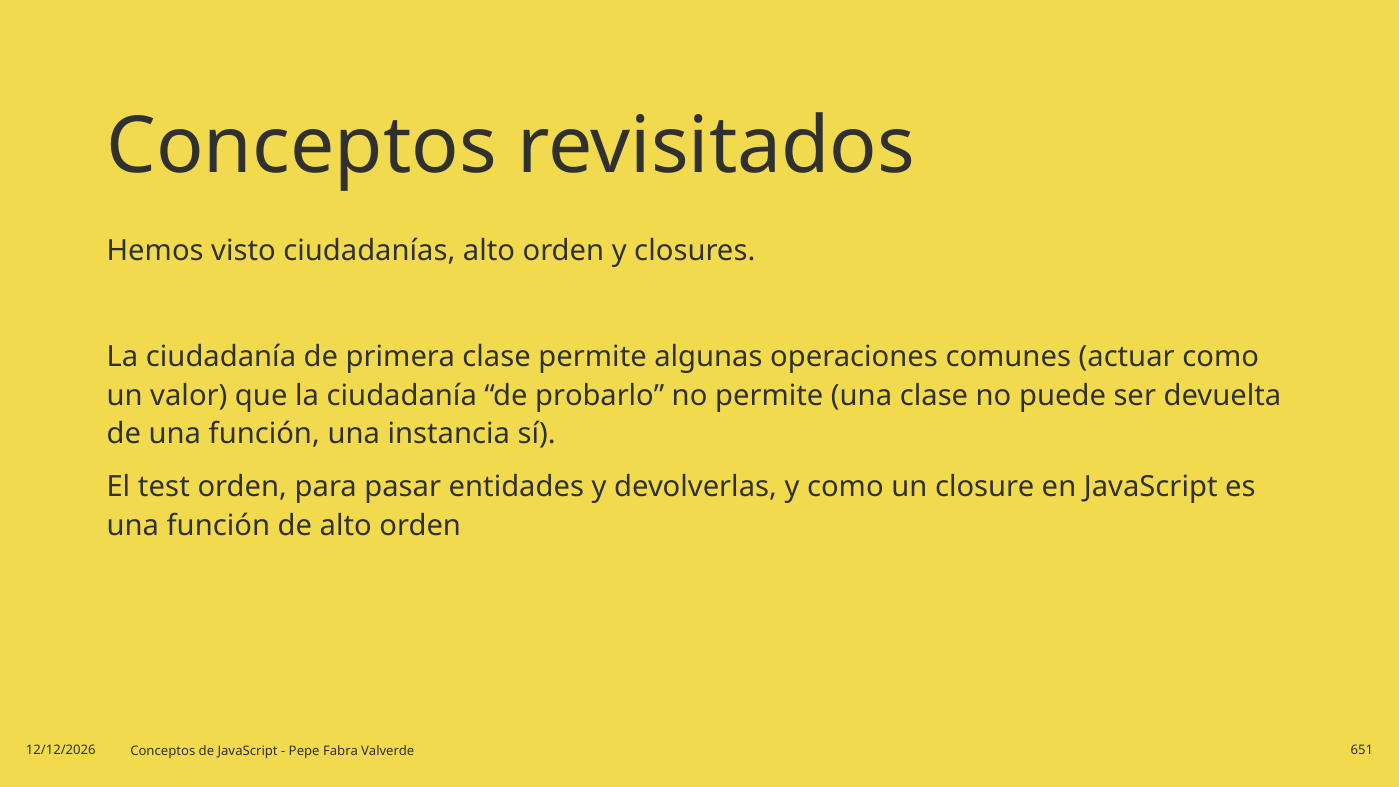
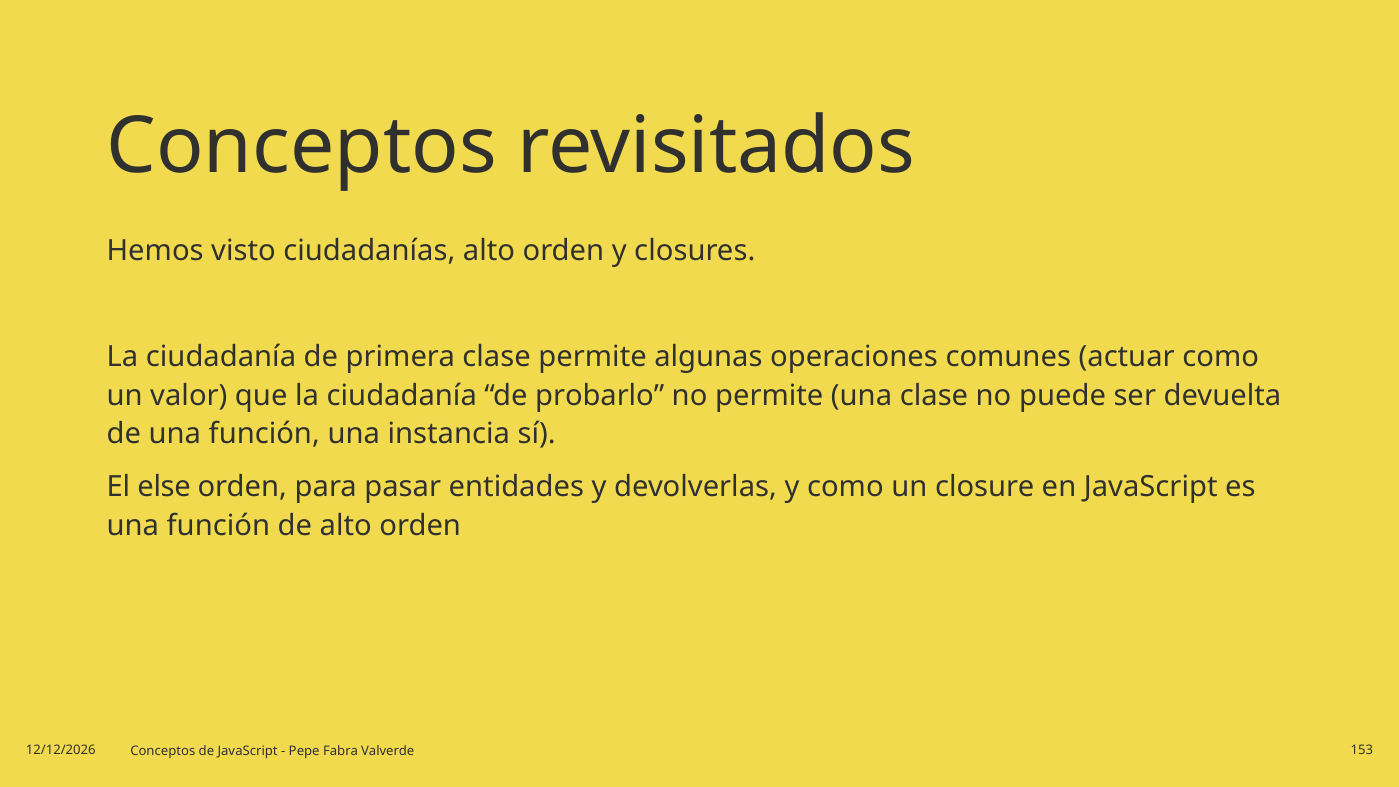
test: test -> else (164, 487)
651: 651 -> 153 (1362, 750)
